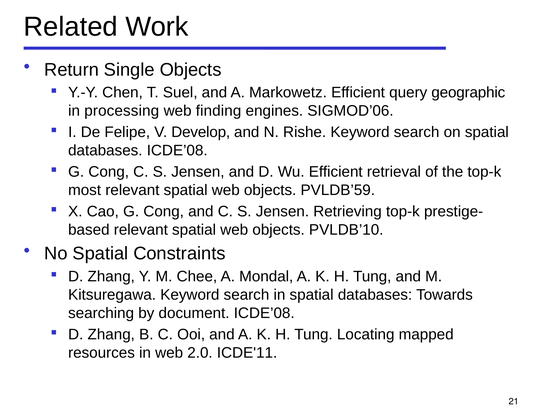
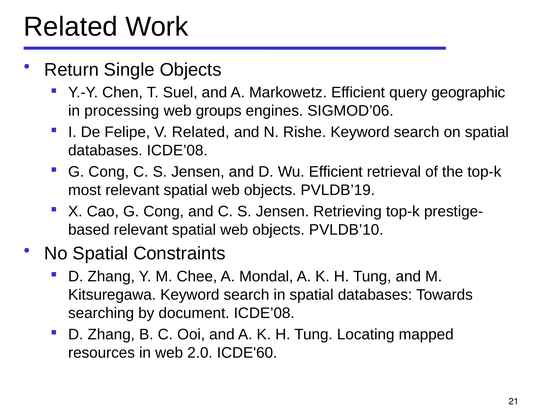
finding: finding -> groups (219, 111)
V Develop: Develop -> Related (201, 132)
PVLDB’59: PVLDB’59 -> PVLDB’19 (338, 190)
ICDE'11: ICDE'11 -> ICDE'60 (247, 352)
